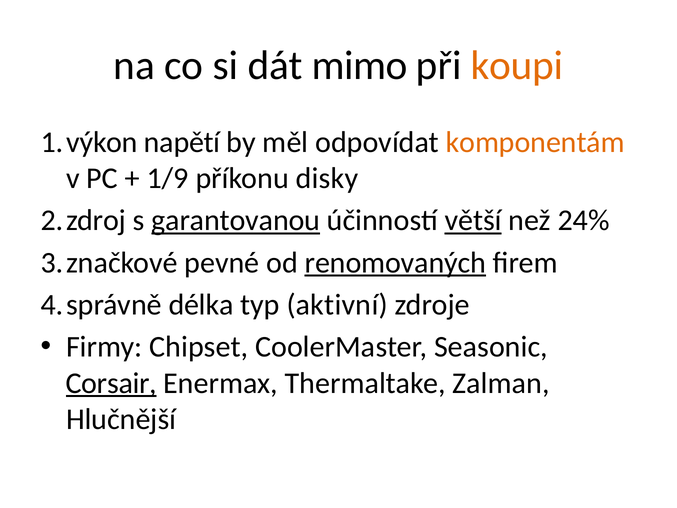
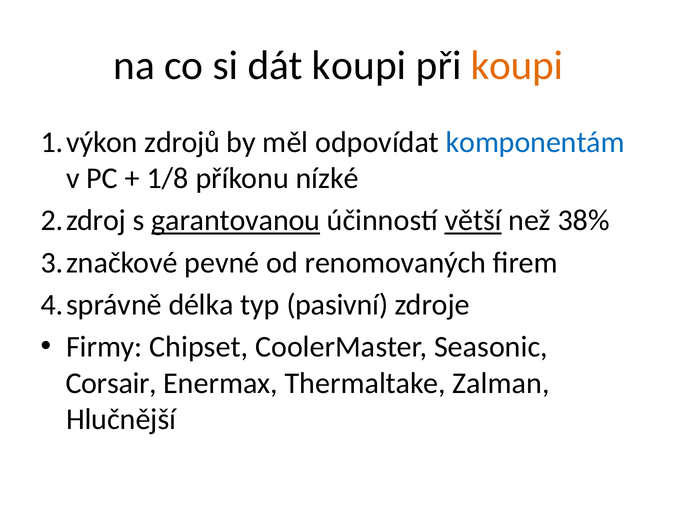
dát mimo: mimo -> koupi (359, 66)
napětí: napětí -> zdrojů (182, 142)
komponentám colour: orange -> blue (535, 142)
1/9: 1/9 -> 1/8 (168, 178)
disky: disky -> nízké (327, 178)
24%: 24% -> 38% (584, 220)
renomovaných underline: present -> none (395, 263)
aktivní: aktivní -> pasivní (337, 305)
Corsair underline: present -> none (111, 383)
